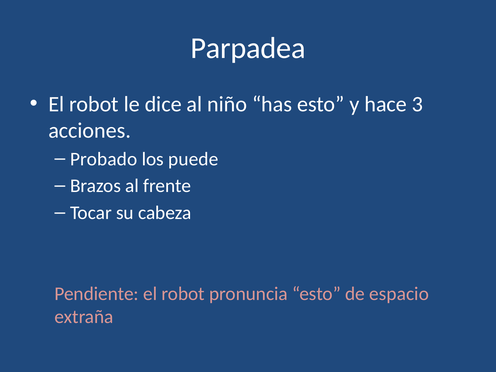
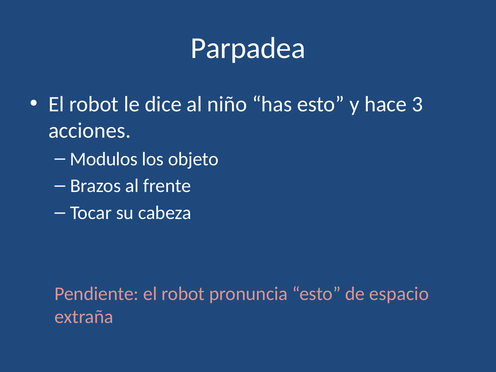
Probado: Probado -> Modulos (104, 159)
puede: puede -> objeto (193, 159)
